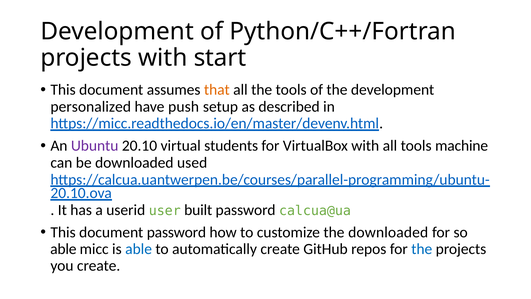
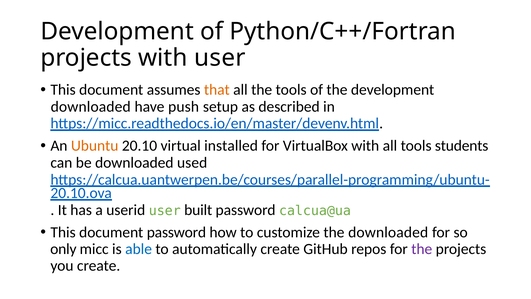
with start: start -> user (220, 58)
personalized: personalized -> downloaded (91, 106)
Ubuntu colour: purple -> orange (95, 146)
students: students -> installed (231, 146)
machine: machine -> students (462, 146)
able: able -> only (63, 249)
the colour: blue -> purple (422, 249)
